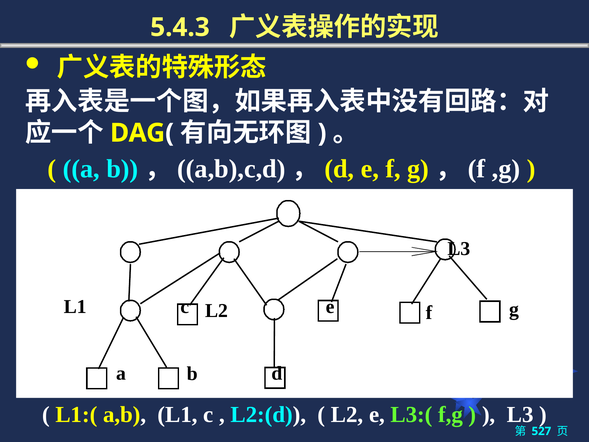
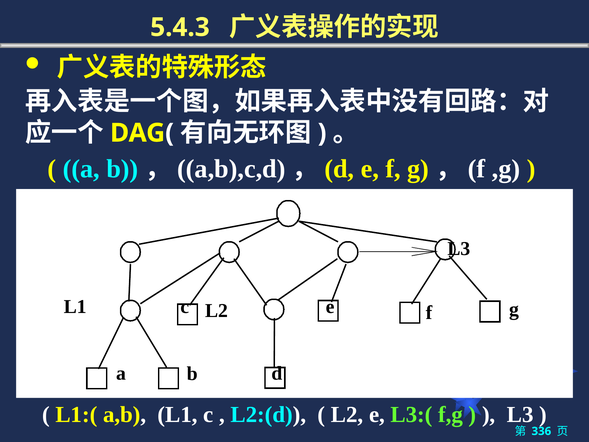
527: 527 -> 336 (541, 431)
